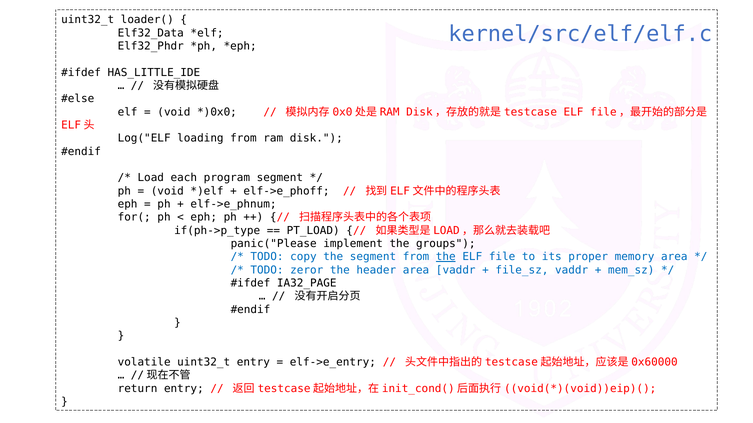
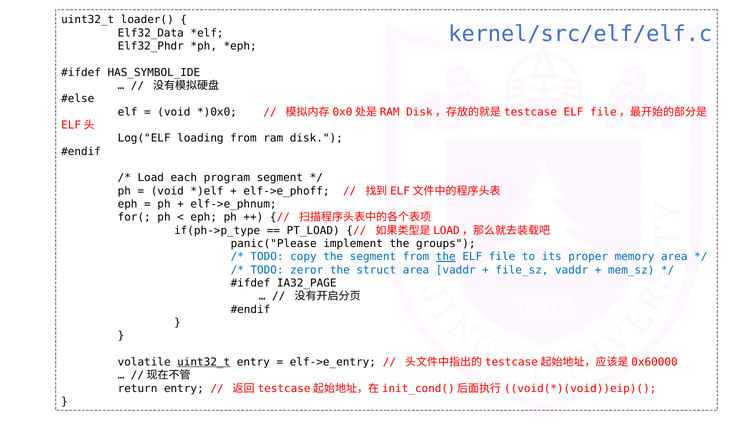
HAS_LITTLE_IDE: HAS_LITTLE_IDE -> HAS_SYMBOL_IDE (154, 73)
header: header -> struct (376, 270)
uint32_t underline: none -> present (204, 363)
